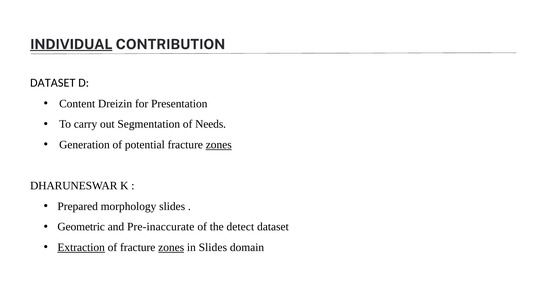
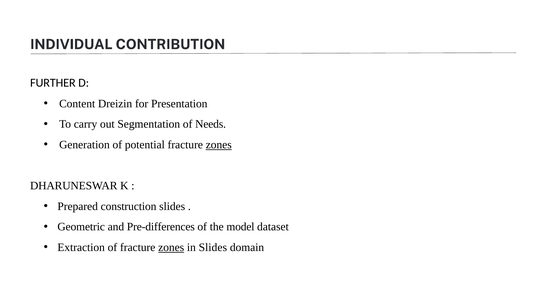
INDIVIDUAL underline: present -> none (71, 44)
DATASET: DATASET -> FURTHER (53, 83)
morphology: morphology -> construction (129, 206)
Pre-inaccurate: Pre-inaccurate -> Pre-differences (161, 227)
detect: detect -> model (240, 227)
Extraction underline: present -> none (81, 247)
